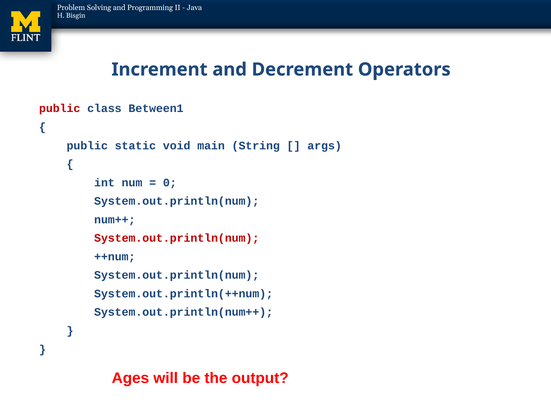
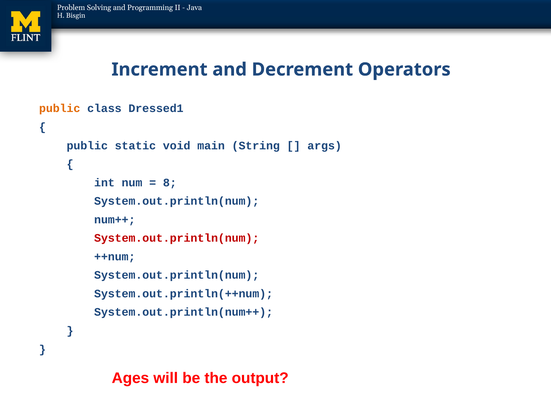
public colour: red -> orange (60, 109)
Between1: Between1 -> Dressed1 (156, 109)
0: 0 -> 8 (170, 183)
